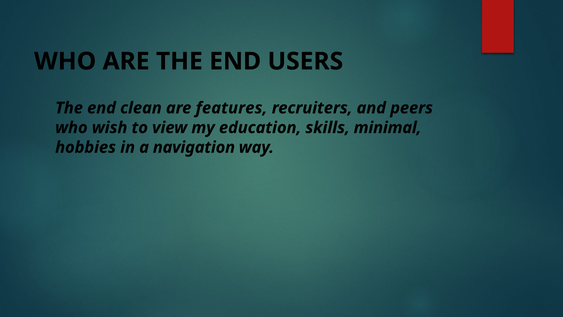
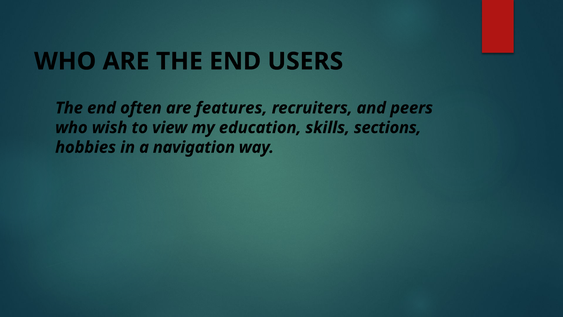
clean: clean -> often (141, 108)
minimal: minimal -> sections (388, 128)
